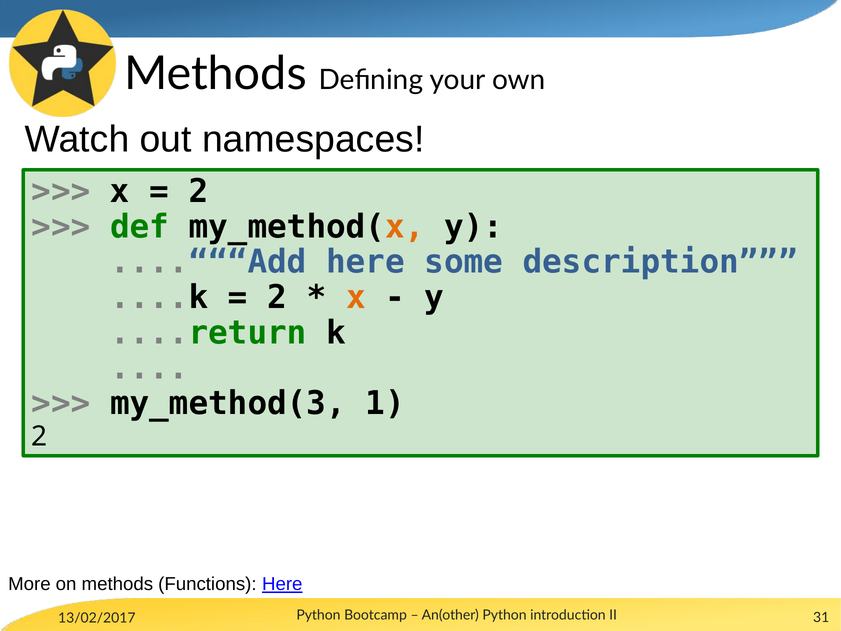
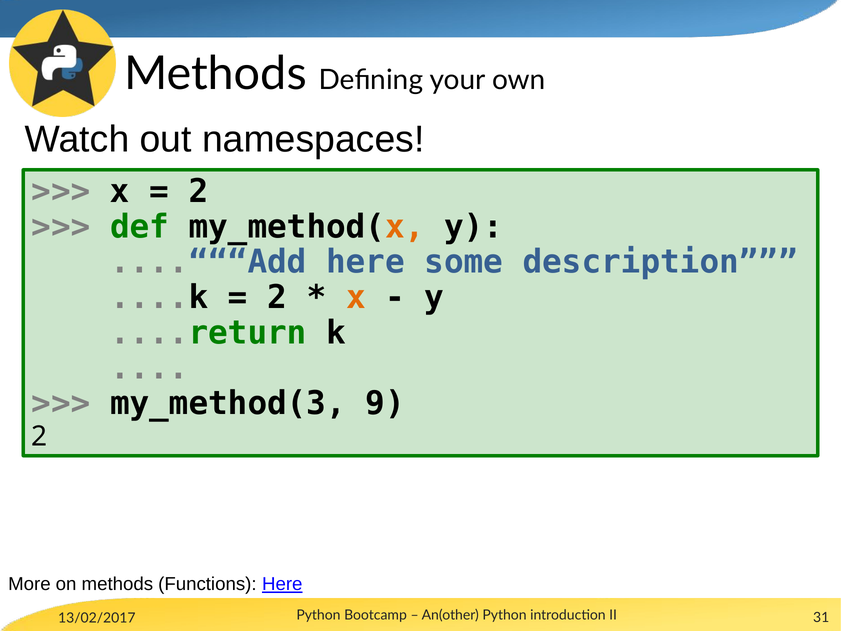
1: 1 -> 9 (385, 403)
